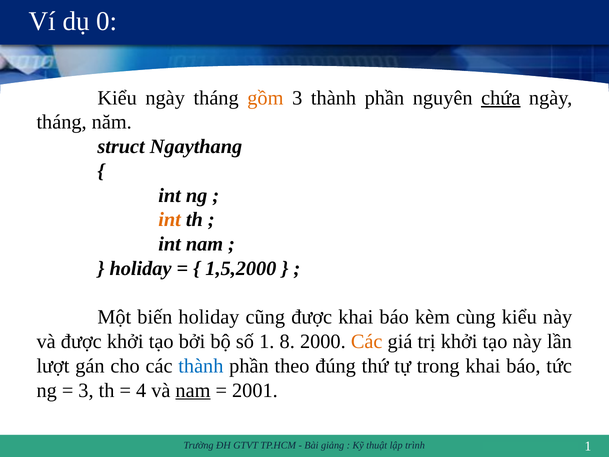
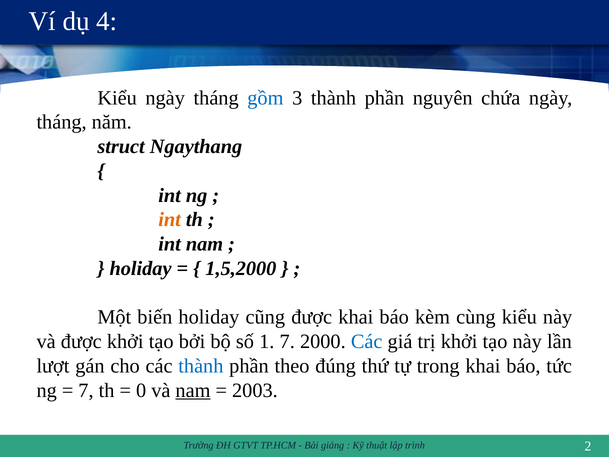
0: 0 -> 4 (107, 21)
gồm colour: orange -> blue (265, 98)
chứa underline: present -> none (501, 98)
1 8: 8 -> 7 (287, 341)
Các colour: orange -> blue (367, 341)
3: 3 -> 7 (86, 390)
4: 4 -> 0 (141, 390)
2001: 2001 -> 2003 (255, 390)
trình 1: 1 -> 2 (588, 446)
